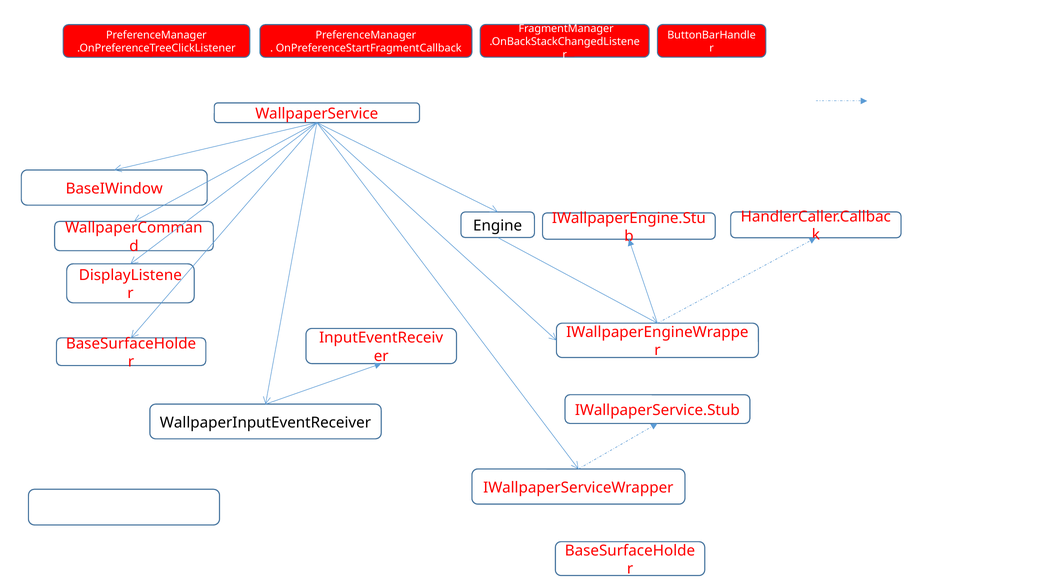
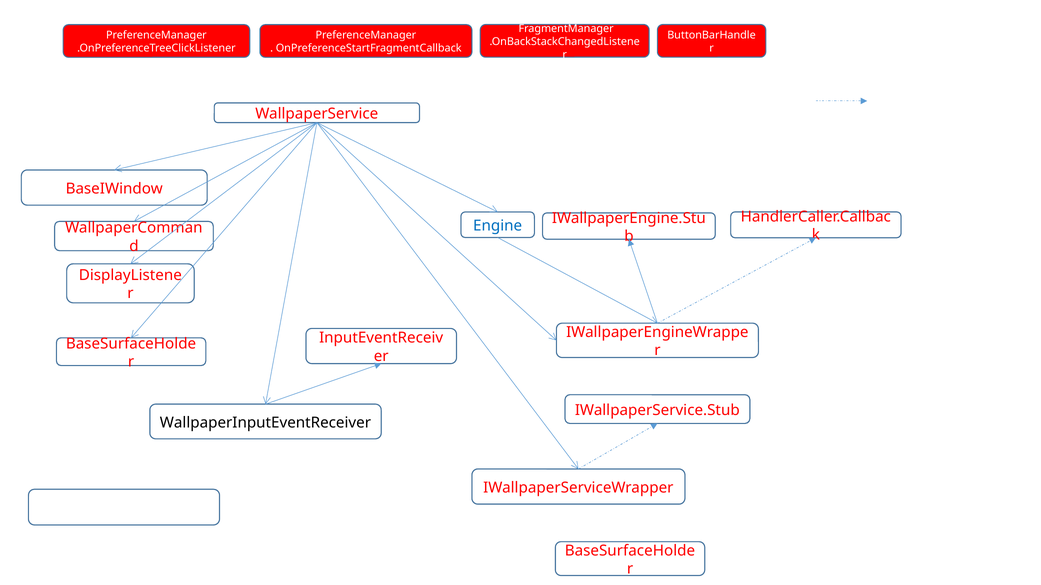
Engine colour: black -> blue (498, 226)
